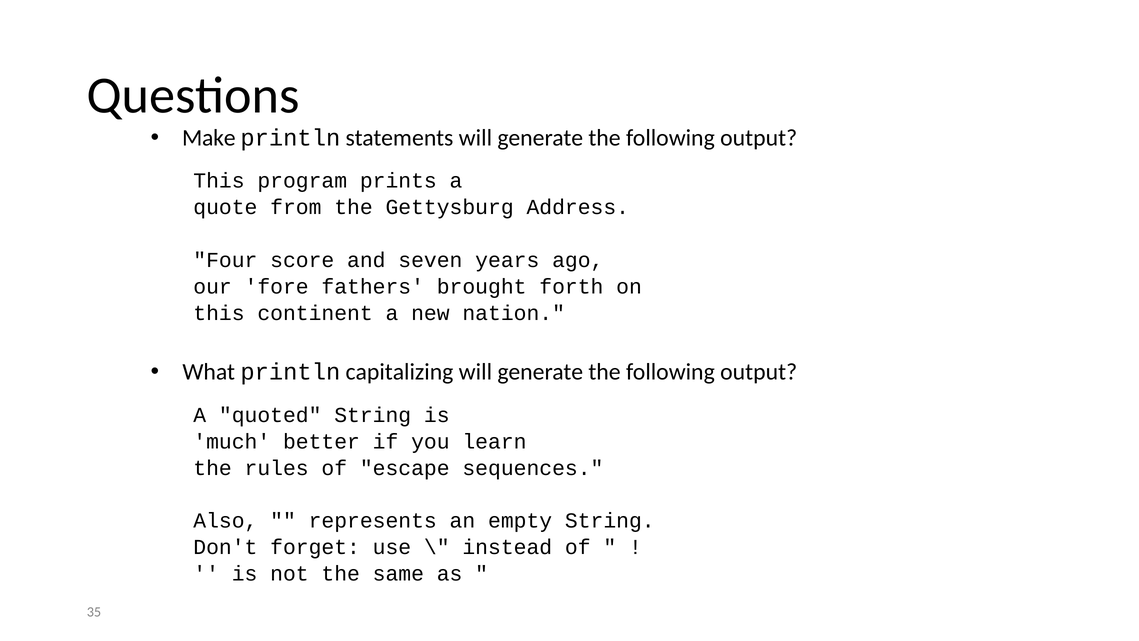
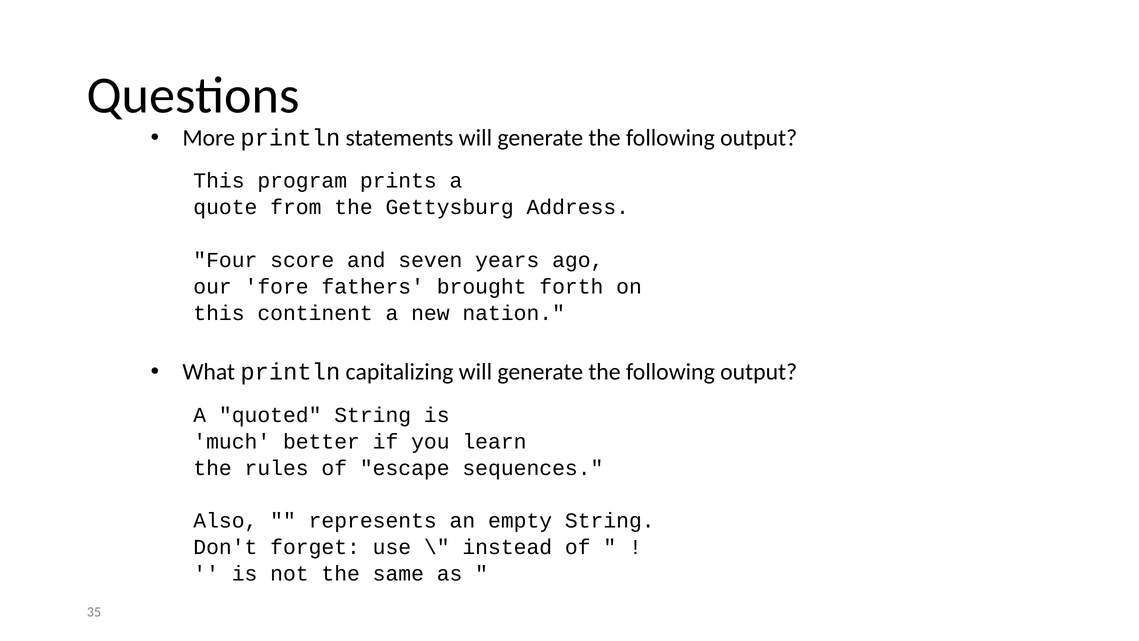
Make: Make -> More (209, 138)
